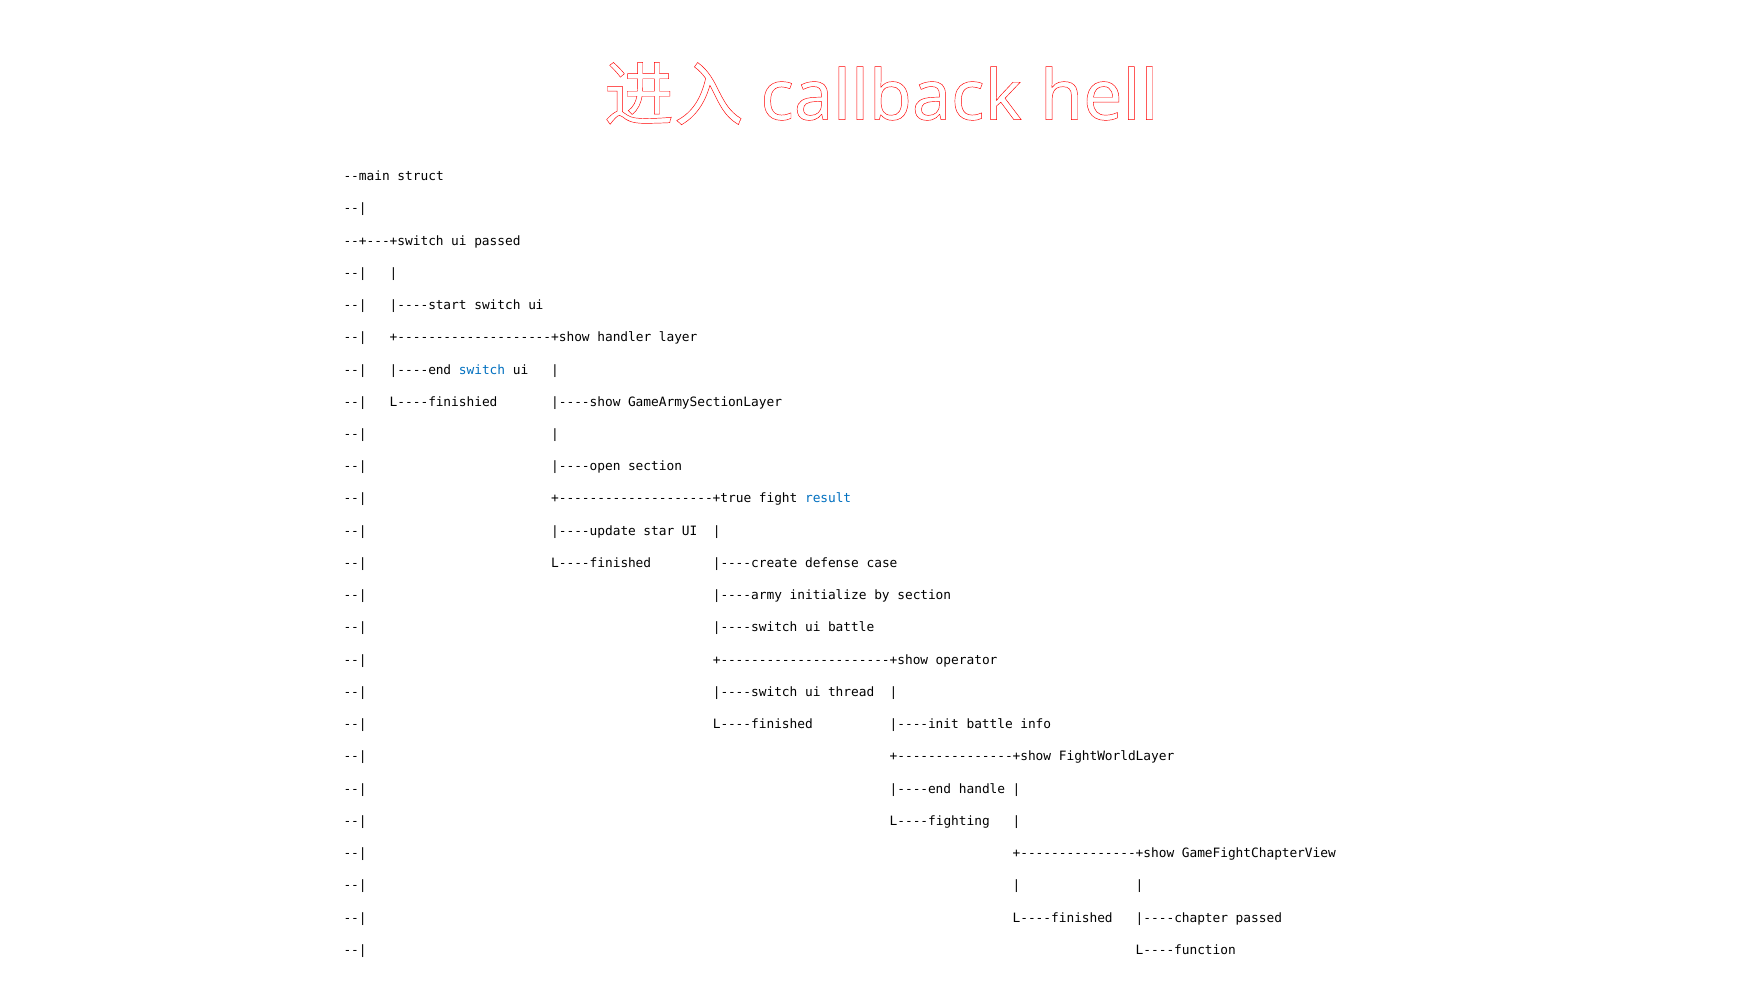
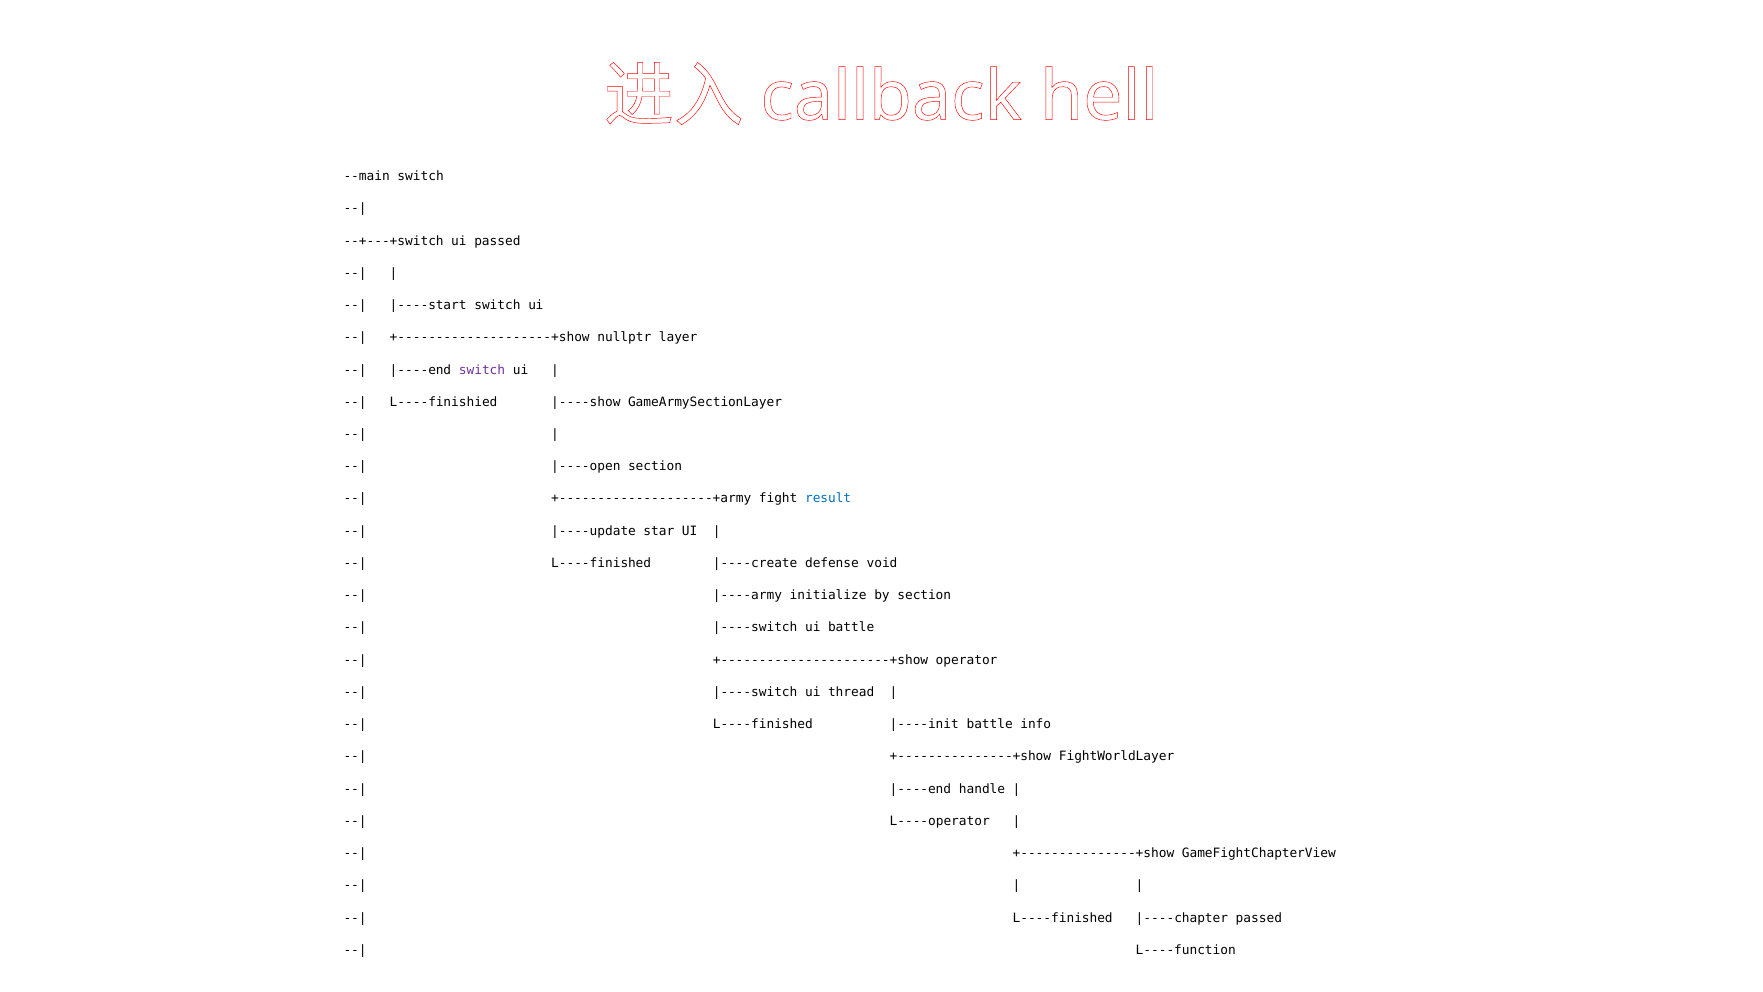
--main struct: struct -> switch (421, 176)
handler: handler -> nullptr (624, 337)
switch colour: blue -> purple (482, 370)
+--------------------+true: +--------------------+true -> +--------------------+army (651, 499)
case: case -> void (882, 563)
L----fighting: L----fighting -> L----operator (940, 821)
